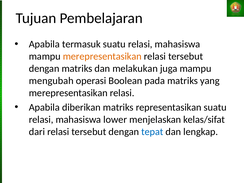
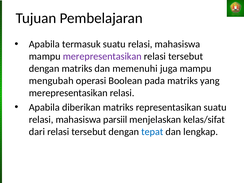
merepresentasikan colour: orange -> purple (102, 56)
melakukan: melakukan -> memenuhi (135, 69)
lower: lower -> parsiil (115, 119)
